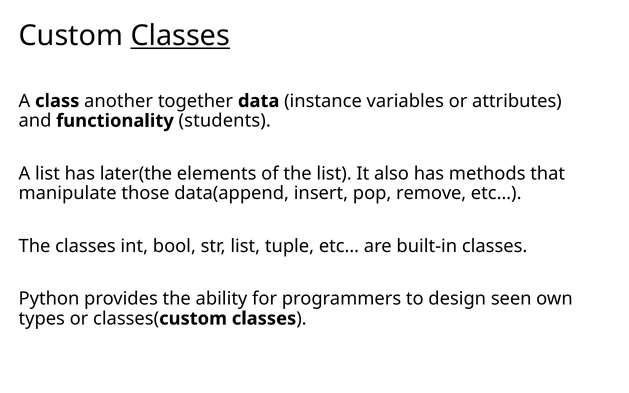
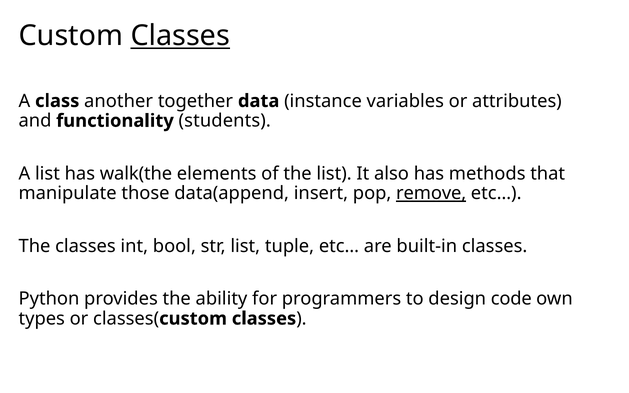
later(the: later(the -> walk(the (136, 174)
remove underline: none -> present (431, 193)
seen: seen -> code (511, 299)
